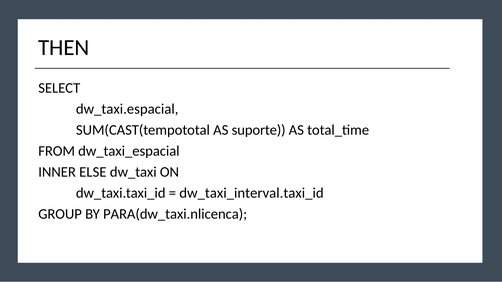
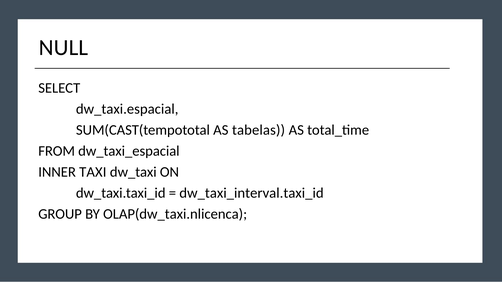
THEN: THEN -> NULL (64, 48)
suporte: suporte -> tabelas (259, 130)
ELSE: ELSE -> TAXI (93, 172)
PARA(dw_taxi.nlicenca: PARA(dw_taxi.nlicenca -> OLAP(dw_taxi.nlicenca (175, 214)
